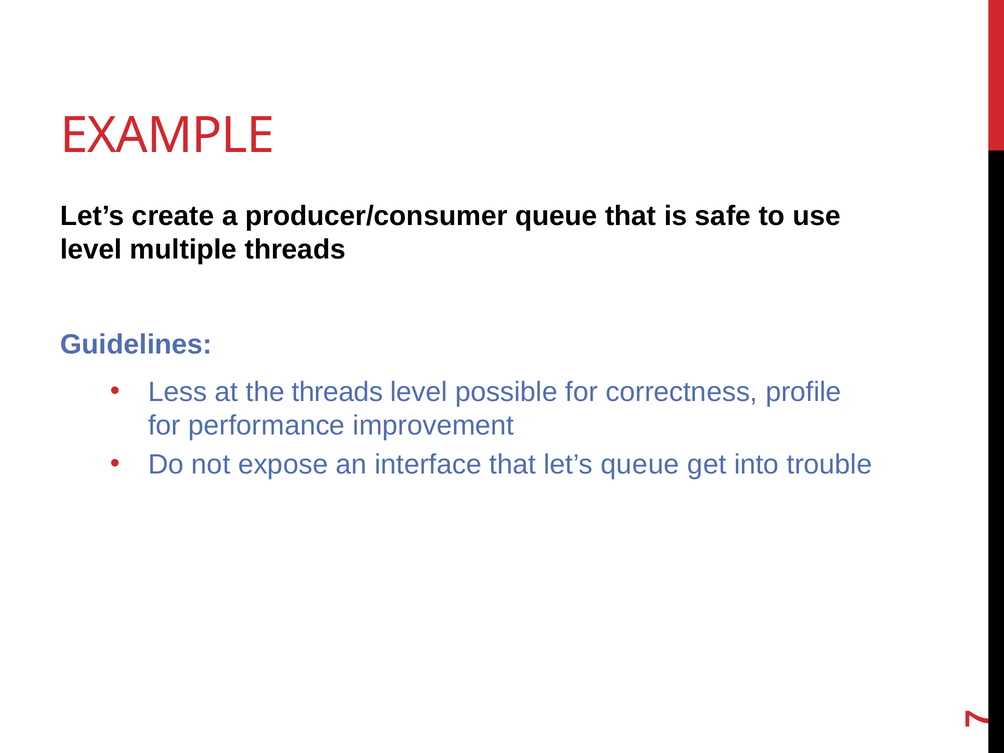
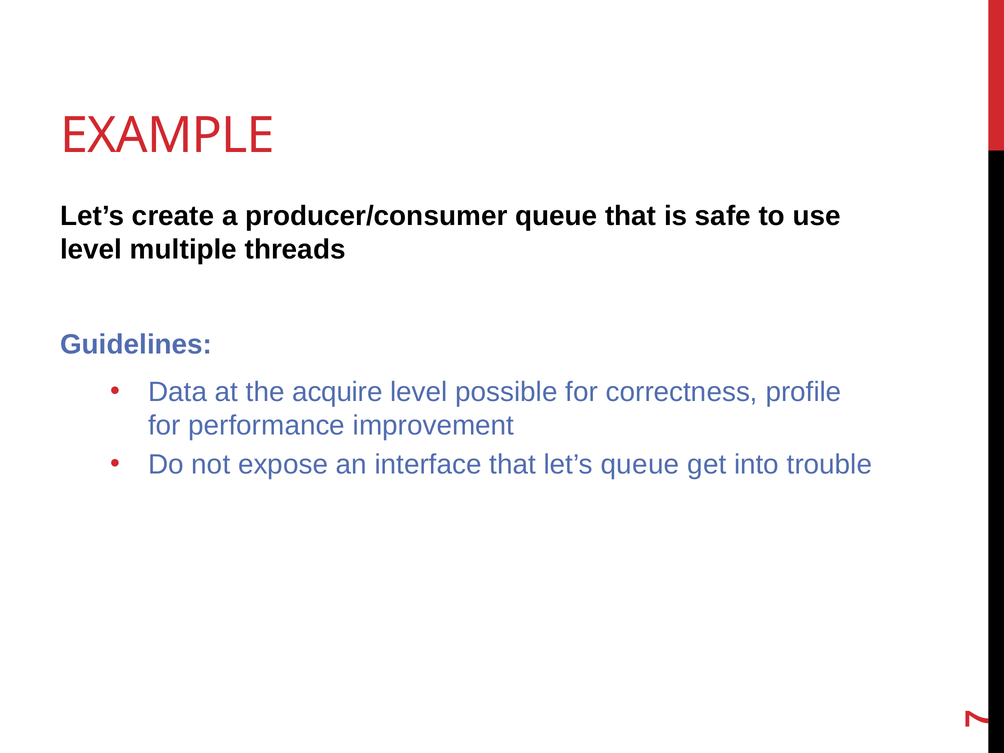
Less: Less -> Data (178, 392)
the threads: threads -> acquire (337, 392)
